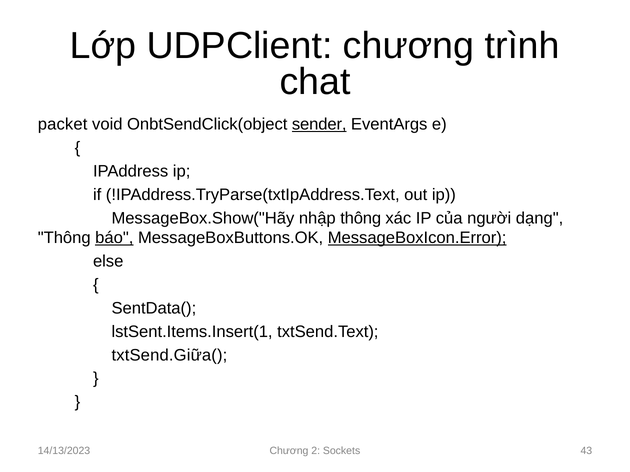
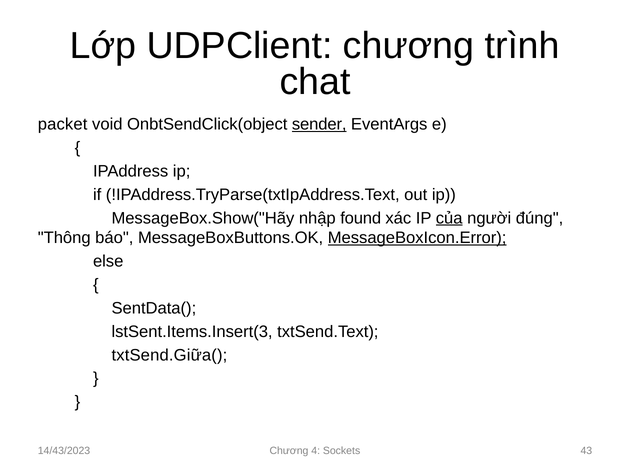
nhập thông: thông -> found (361, 218)
của underline: none -> present (449, 218)
dạng: dạng -> đúng (540, 218)
báo underline: present -> none (114, 238)
lstSent.Items.Insert(1: lstSent.Items.Insert(1 -> lstSent.Items.Insert(3 (192, 332)
14/13/2023: 14/13/2023 -> 14/43/2023 (64, 451)
2: 2 -> 4 (316, 451)
